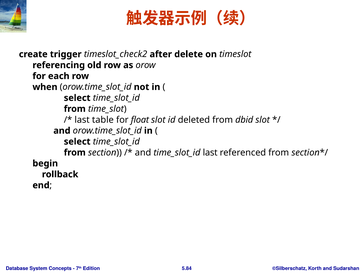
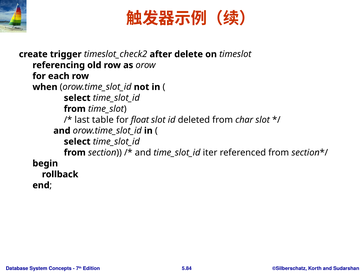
dbid: dbid -> char (244, 119)
time_slot_id last: last -> iter (210, 152)
